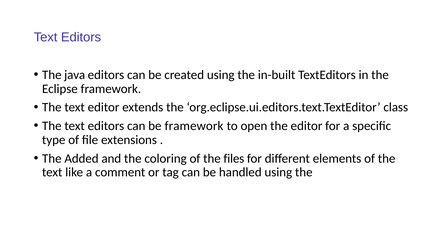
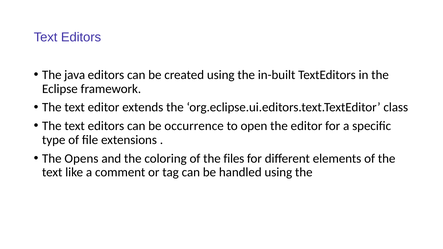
be framework: framework -> occurrence (194, 126)
Added: Added -> Opens (81, 159)
